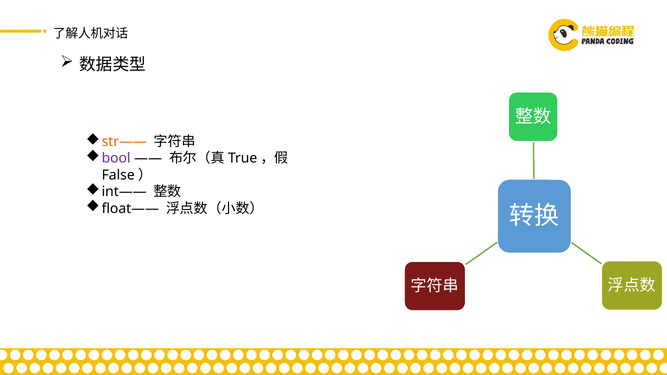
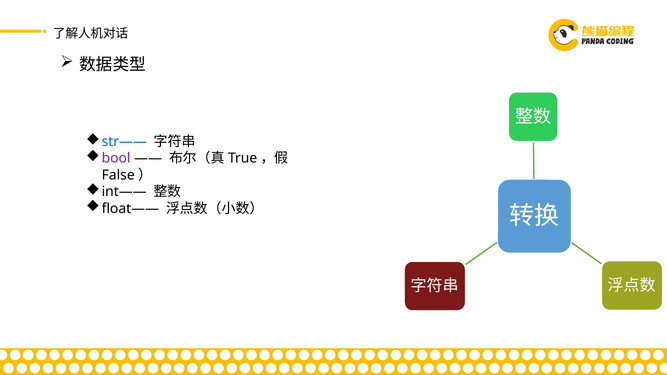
str—— colour: orange -> blue (124, 142)
